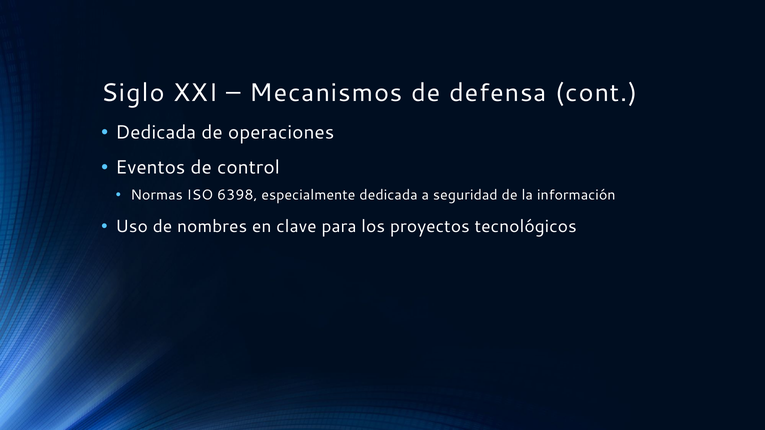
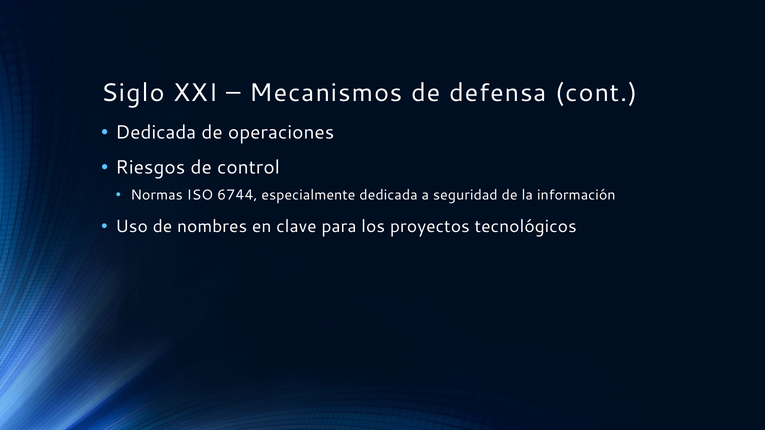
Eventos: Eventos -> Riesgos (150, 168)
6398: 6398 -> 6744 (237, 195)
